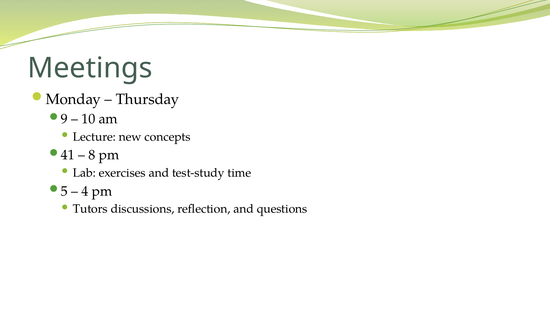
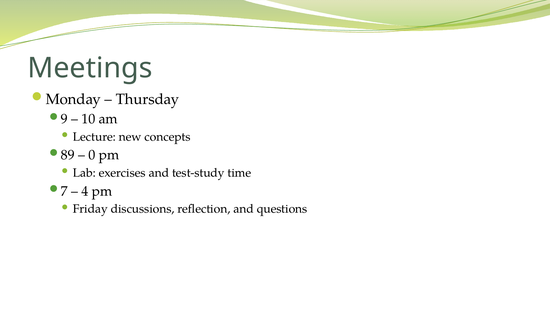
41: 41 -> 89 (68, 155)
8: 8 -> 0 (92, 155)
5: 5 -> 7 (64, 191)
Tutors: Tutors -> Friday (90, 209)
